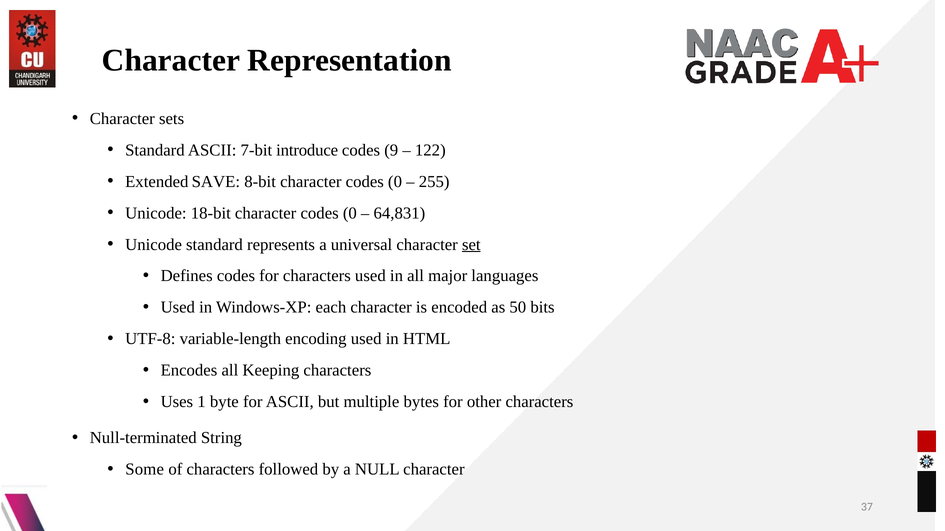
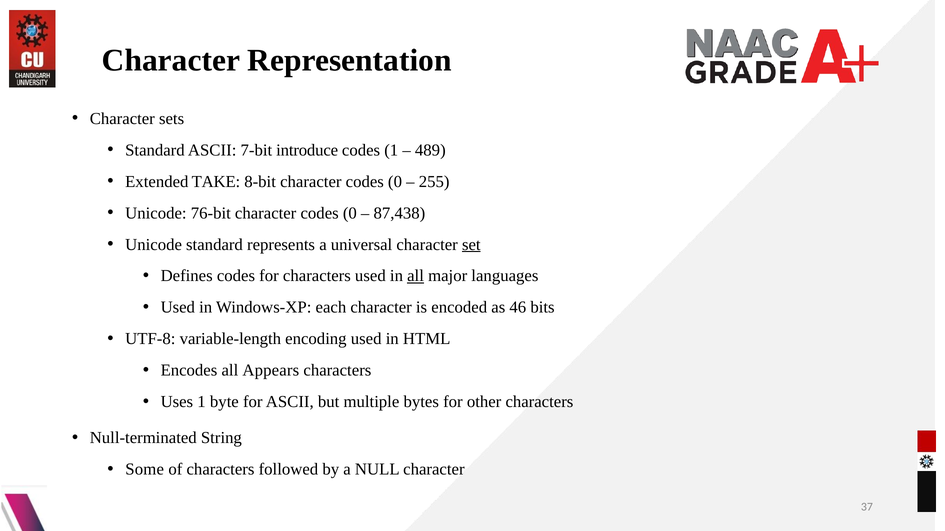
codes 9: 9 -> 1 (391, 150)
122: 122 -> 489 (430, 150)
SAVE: SAVE -> TAKE (216, 182)
18-bit: 18-bit -> 76-bit (211, 213)
64,831: 64,831 -> 87,438 (399, 213)
all underline: none -> present (416, 276)
50: 50 -> 46 (518, 308)
Keeping: Keeping -> Appears (271, 371)
